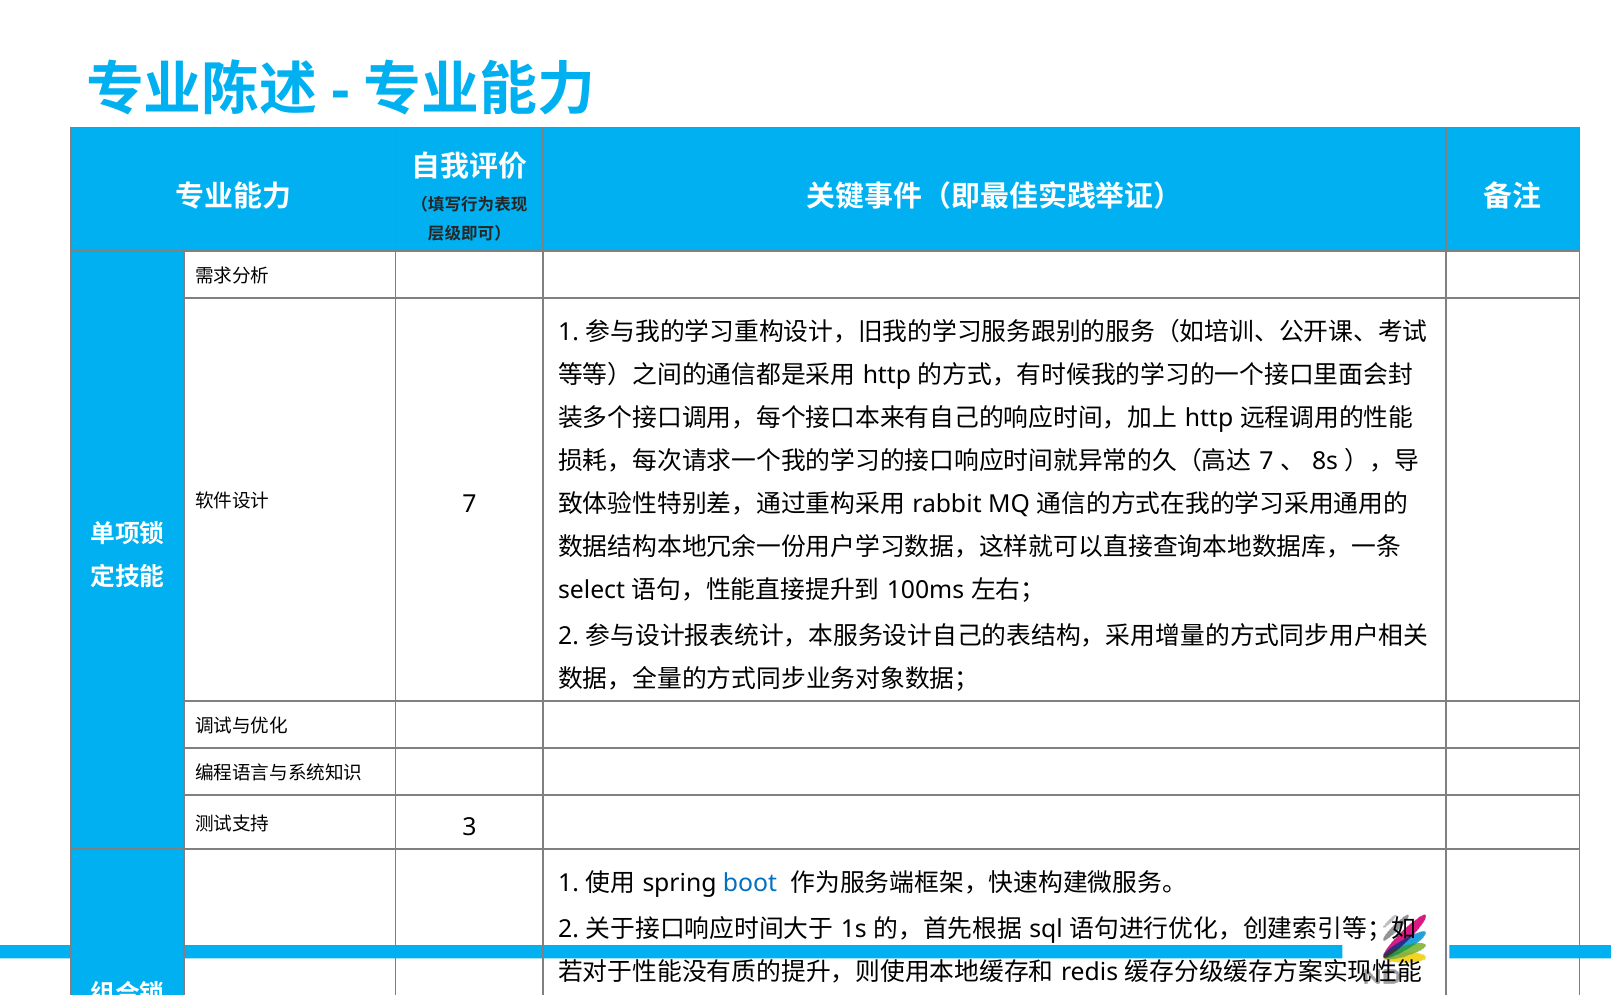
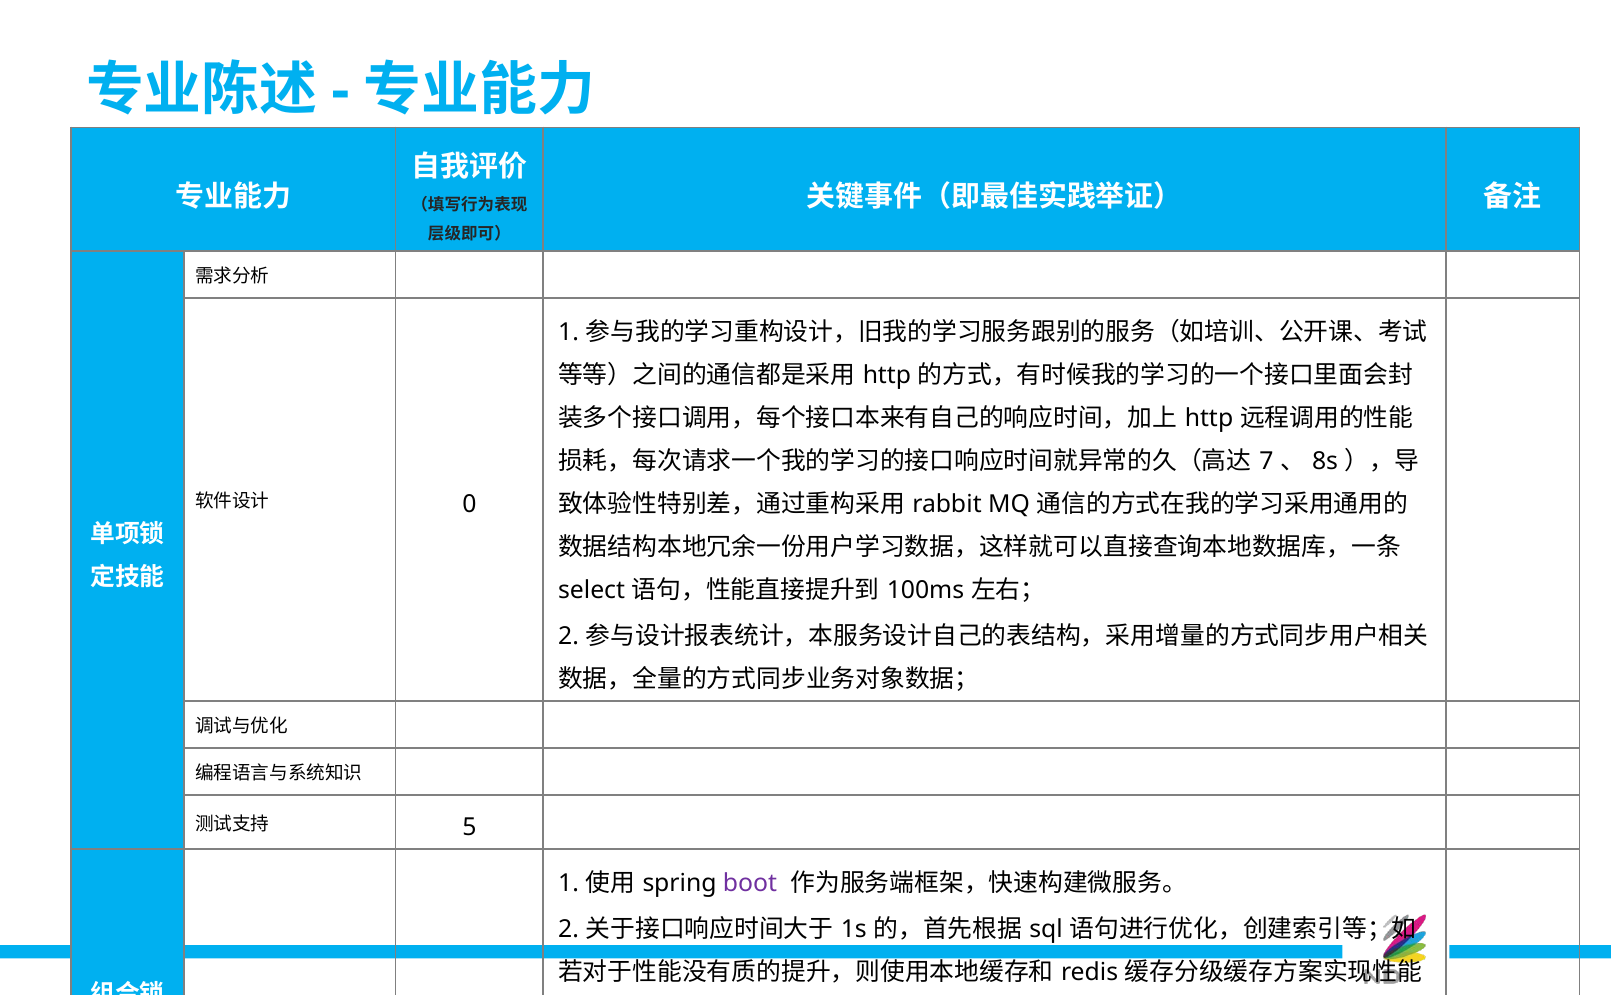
7: 7 -> 0 (470, 505)
3: 3 -> 5 (470, 827)
boot colour: blue -> purple (750, 884)
